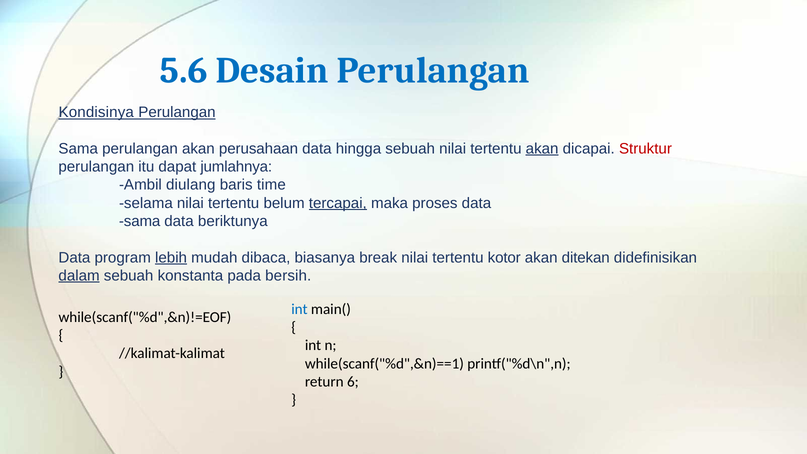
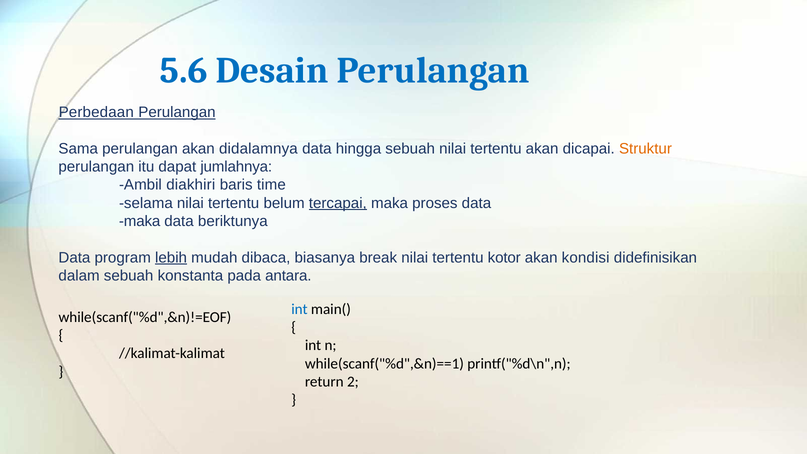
Kondisinya: Kondisinya -> Perbedaan (96, 112)
perusahaan: perusahaan -> didalamnya (258, 149)
akan underline: present -> none (542, 149)
Struktur colour: red -> orange (645, 149)
diulang: diulang -> diakhiri (191, 185)
sama: sama -> maka (140, 221)
ditekan: ditekan -> kondisi (586, 257)
dalam underline: present -> none (79, 276)
bersih: bersih -> antara (288, 276)
6: 6 -> 2 (353, 382)
